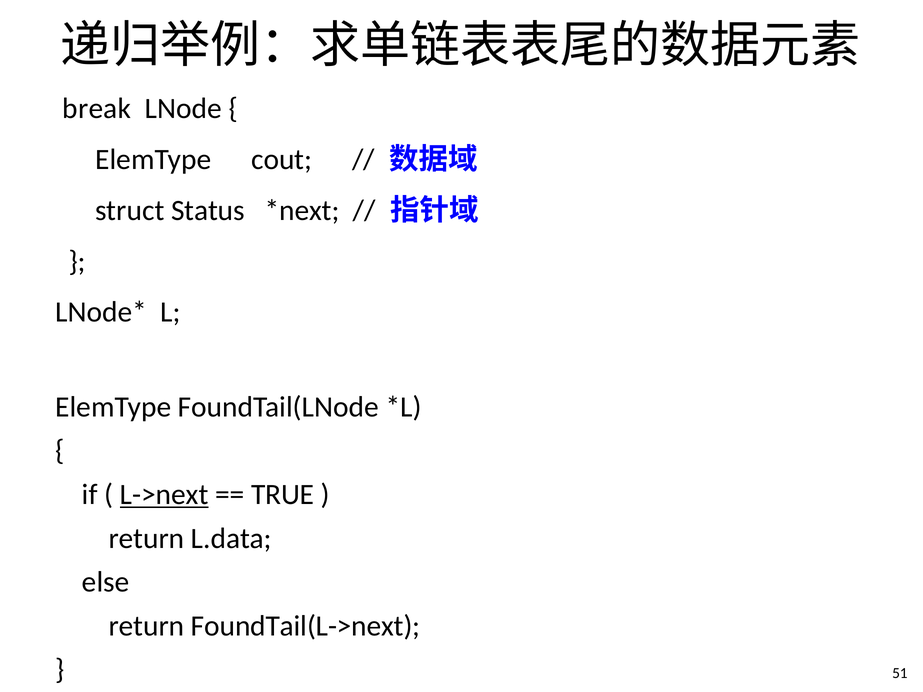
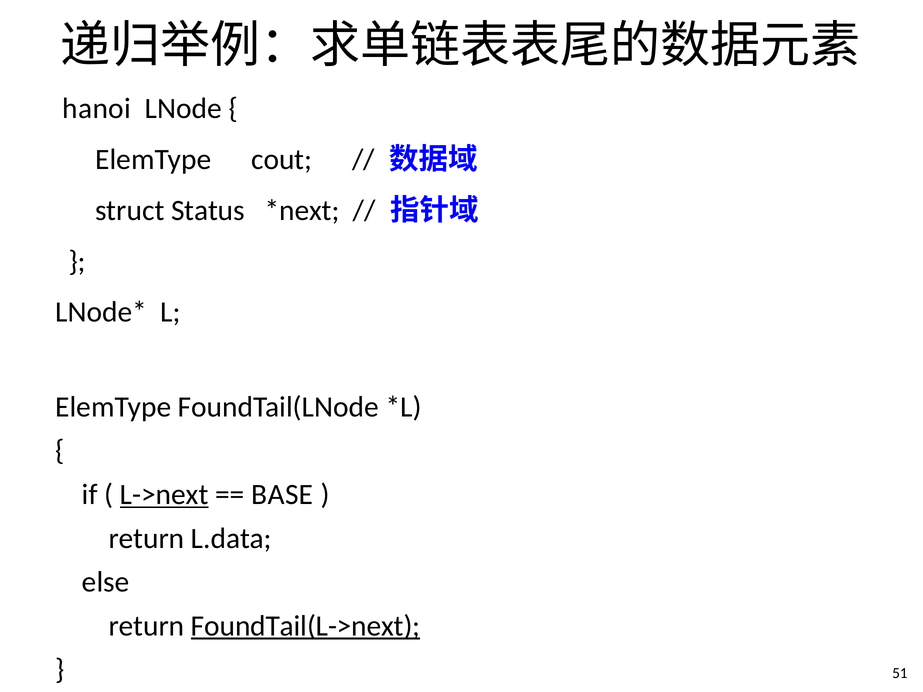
break: break -> hanoi (97, 109)
TRUE: TRUE -> BASE (282, 495)
FoundTail(L->next underline: none -> present (306, 626)
